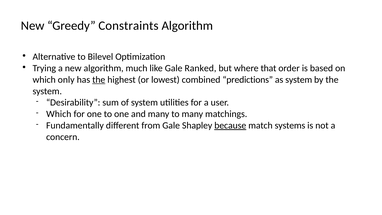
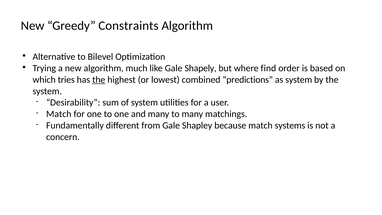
Ranked: Ranked -> Shapely (201, 68)
that: that -> find (268, 68)
only: only -> tries (66, 80)
Which: Which -> Match (59, 114)
because underline: present -> none (230, 125)
